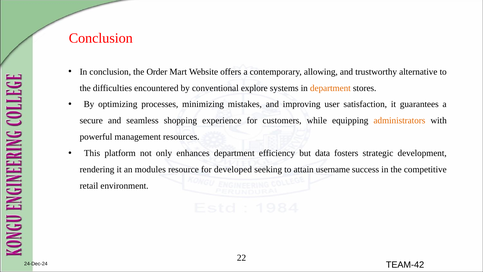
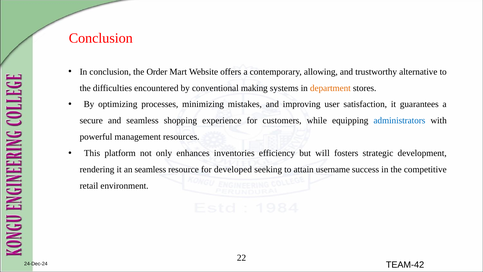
explore: explore -> making (254, 88)
administrators colour: orange -> blue (399, 121)
enhances department: department -> inventories (234, 153)
data: data -> will (323, 153)
an modules: modules -> seamless (150, 169)
